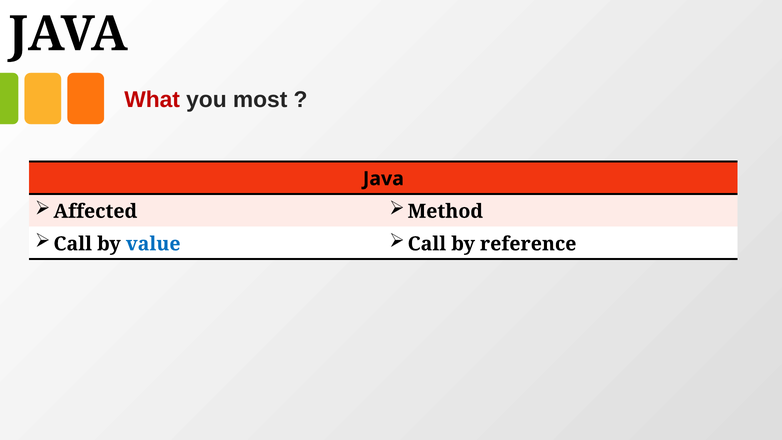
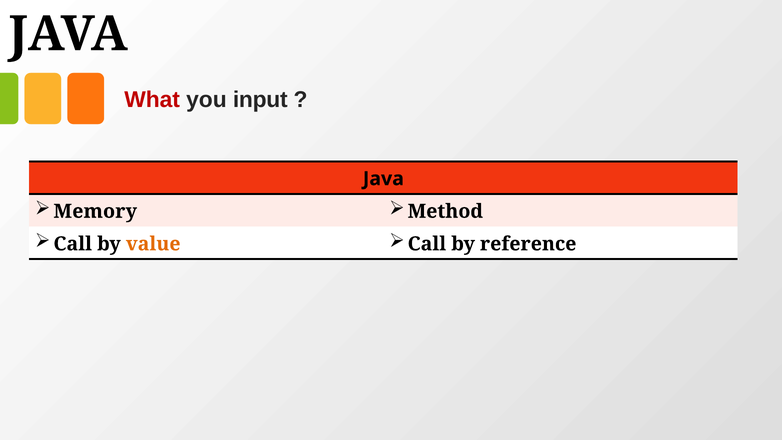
most: most -> input (260, 100)
Affected: Affected -> Memory (95, 211)
value colour: blue -> orange (153, 244)
